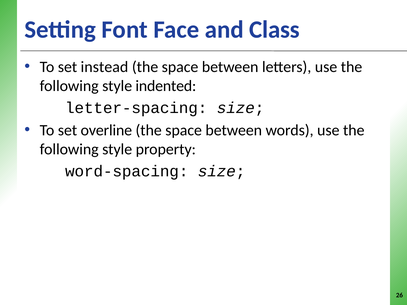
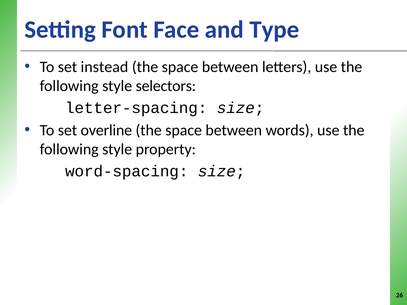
Class: Class -> Type (274, 30)
indented: indented -> selectors (166, 86)
